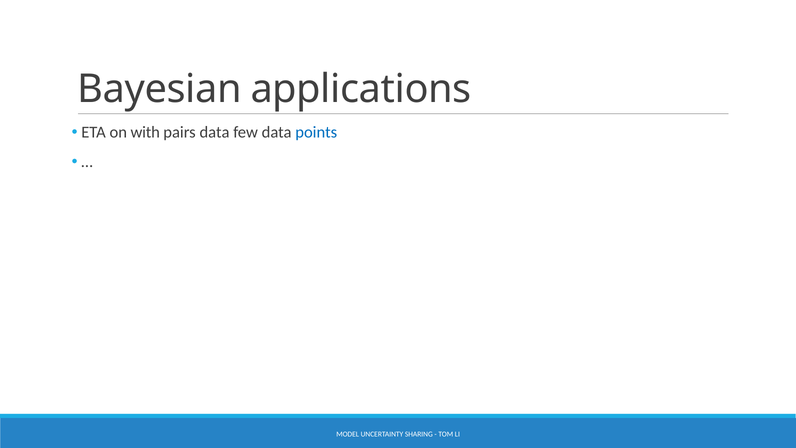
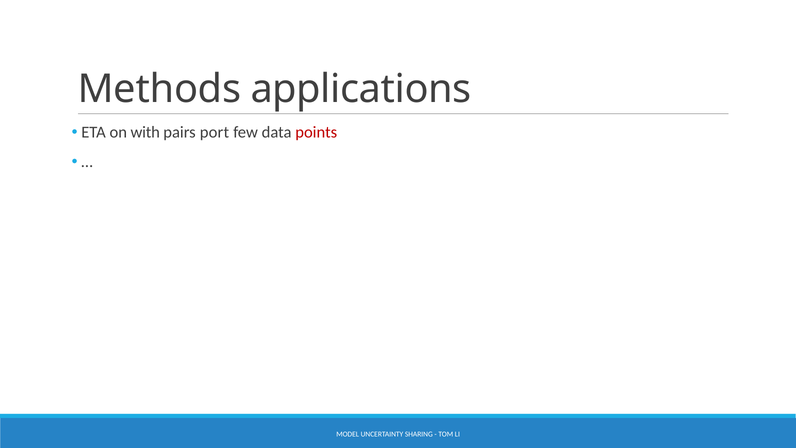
Bayesian: Bayesian -> Methods (159, 89)
pairs data: data -> port (214, 132)
points colour: blue -> red (316, 132)
